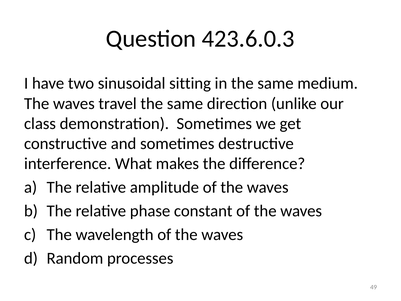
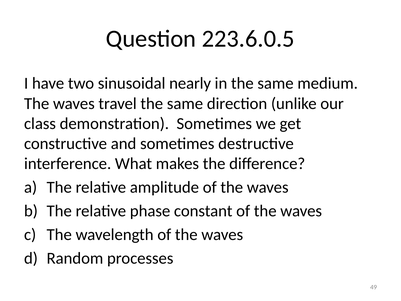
423.6.0.3: 423.6.0.3 -> 223.6.0.5 (248, 39)
sitting: sitting -> nearly (190, 83)
